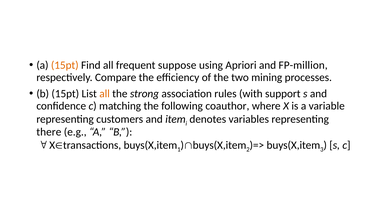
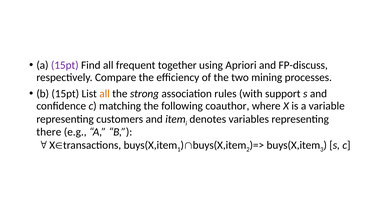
15pt colour: orange -> purple (65, 65)
suppose: suppose -> together (177, 65)
FP-million: FP-million -> FP-discuss (303, 65)
